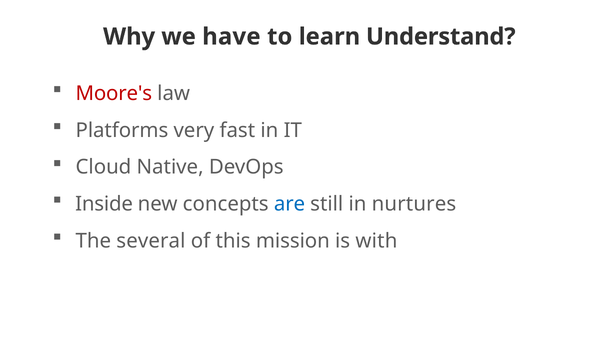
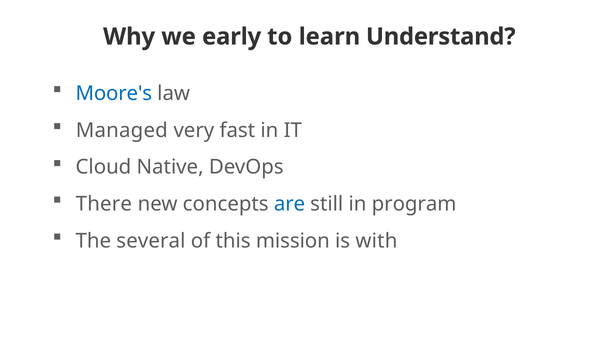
have: have -> early (232, 37)
Moore's colour: red -> blue (114, 94)
Platforms: Platforms -> Managed (122, 130)
Inside: Inside -> There (104, 204)
nurtures: nurtures -> program (414, 204)
